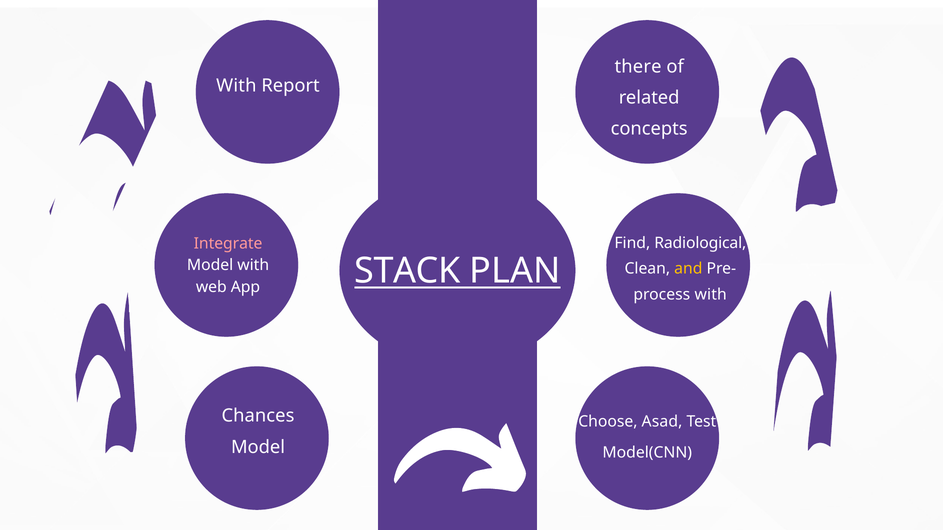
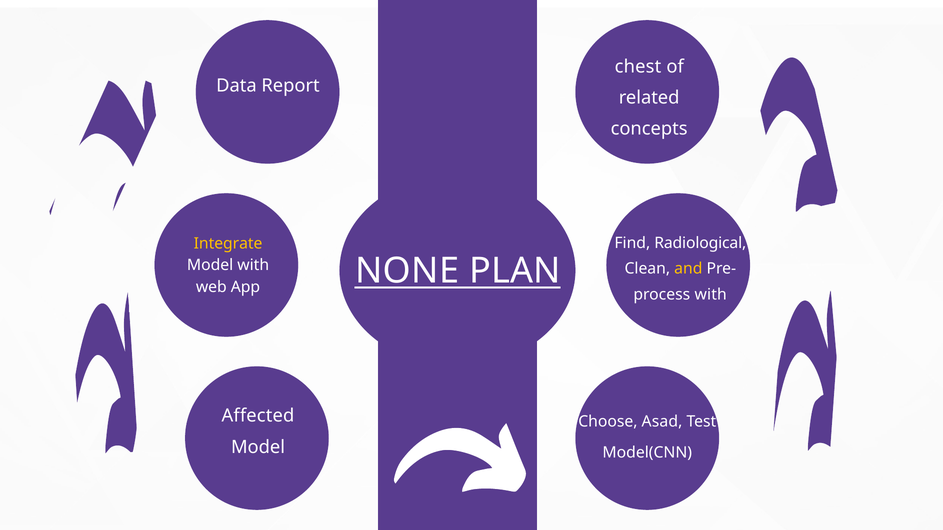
there: there -> chest (638, 67)
With: With -> Data (236, 86)
Integrate colour: pink -> yellow (228, 244)
STACK: STACK -> NONE (407, 271)
Chances: Chances -> Affected (258, 416)
